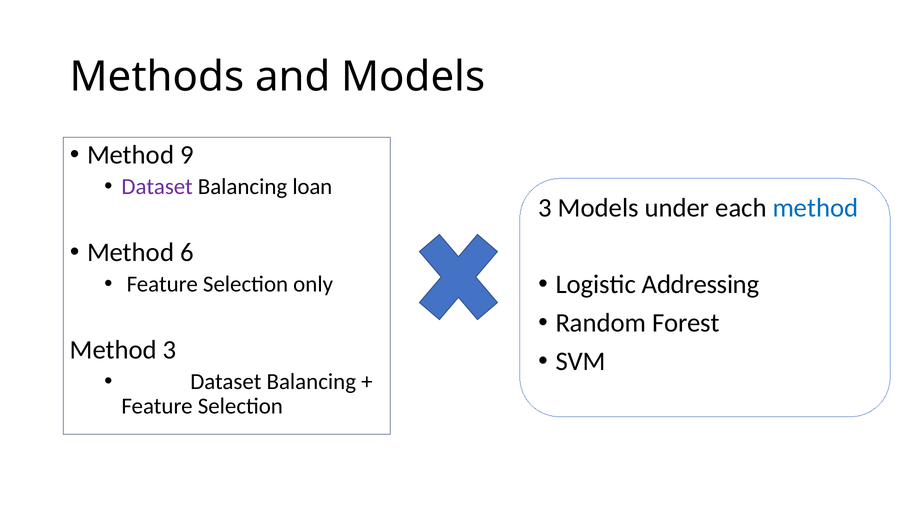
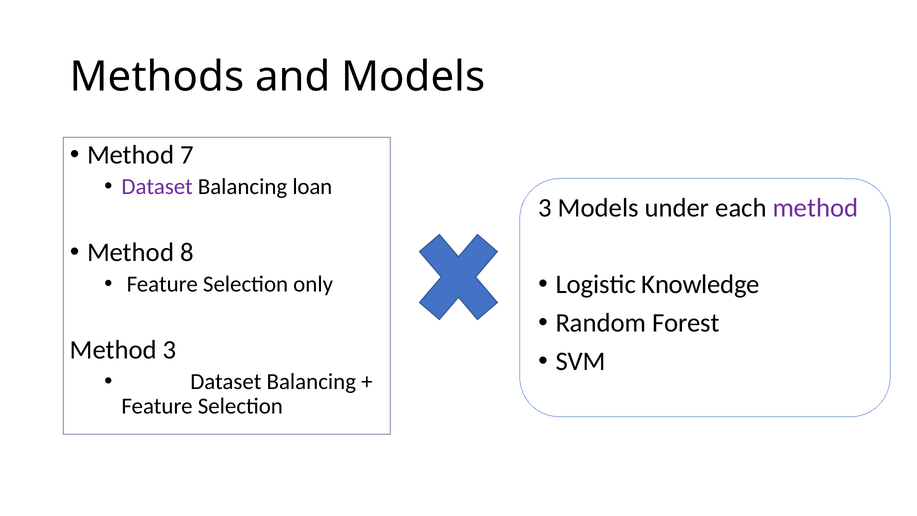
9: 9 -> 7 (187, 155)
method colour: blue -> purple (815, 208)
6: 6 -> 8 (187, 252)
Addressing: Addressing -> Knowledge (701, 284)
